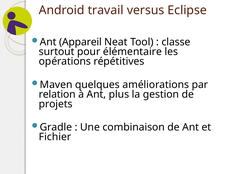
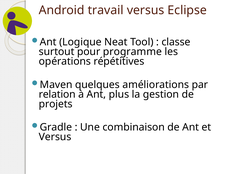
Appareil: Appareil -> Logique (80, 42)
élémentaire: élémentaire -> programme (132, 52)
Fichier: Fichier -> Versus (55, 137)
